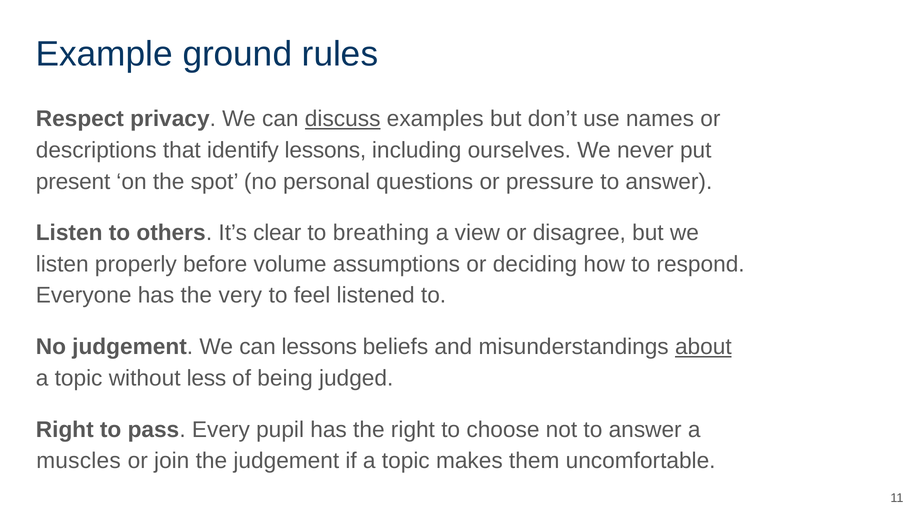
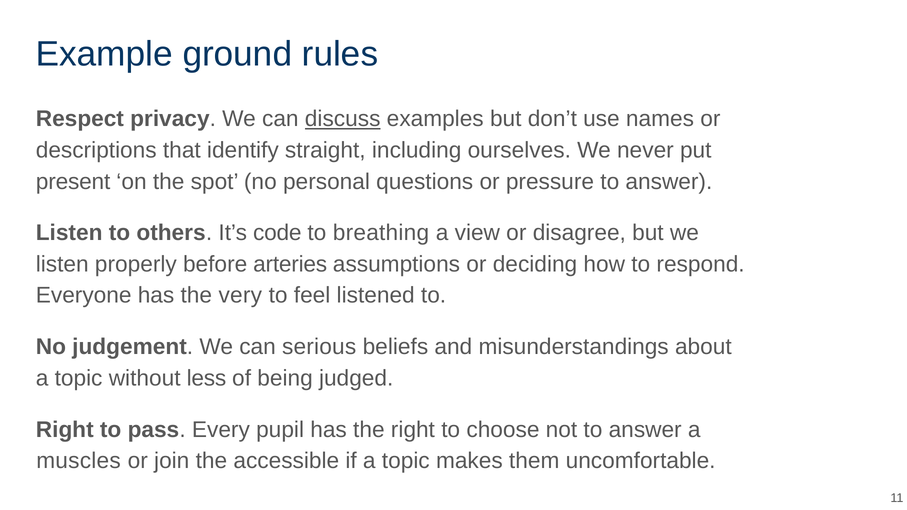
identify lessons: lessons -> straight (325, 150)
clear: clear -> code (277, 233)
volume: volume -> arteries (290, 264)
can lessons: lessons -> serious (319, 347)
about underline: present -> none (703, 347)
the judgement: judgement -> accessible (286, 461)
